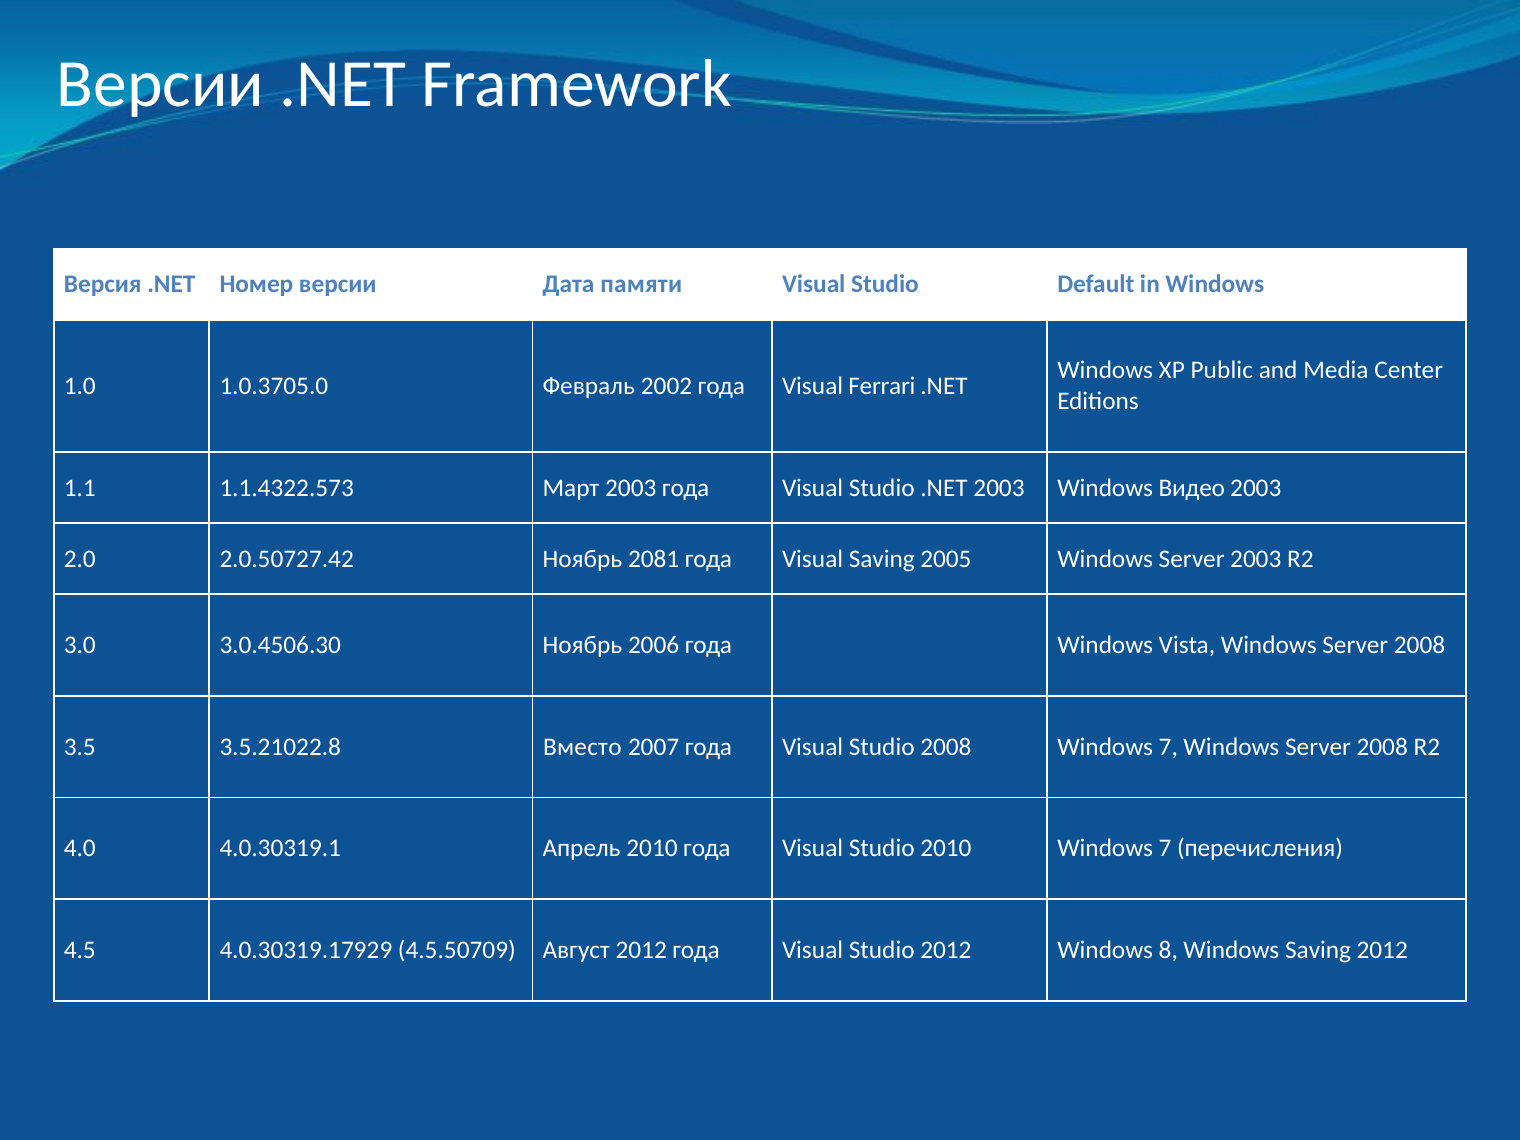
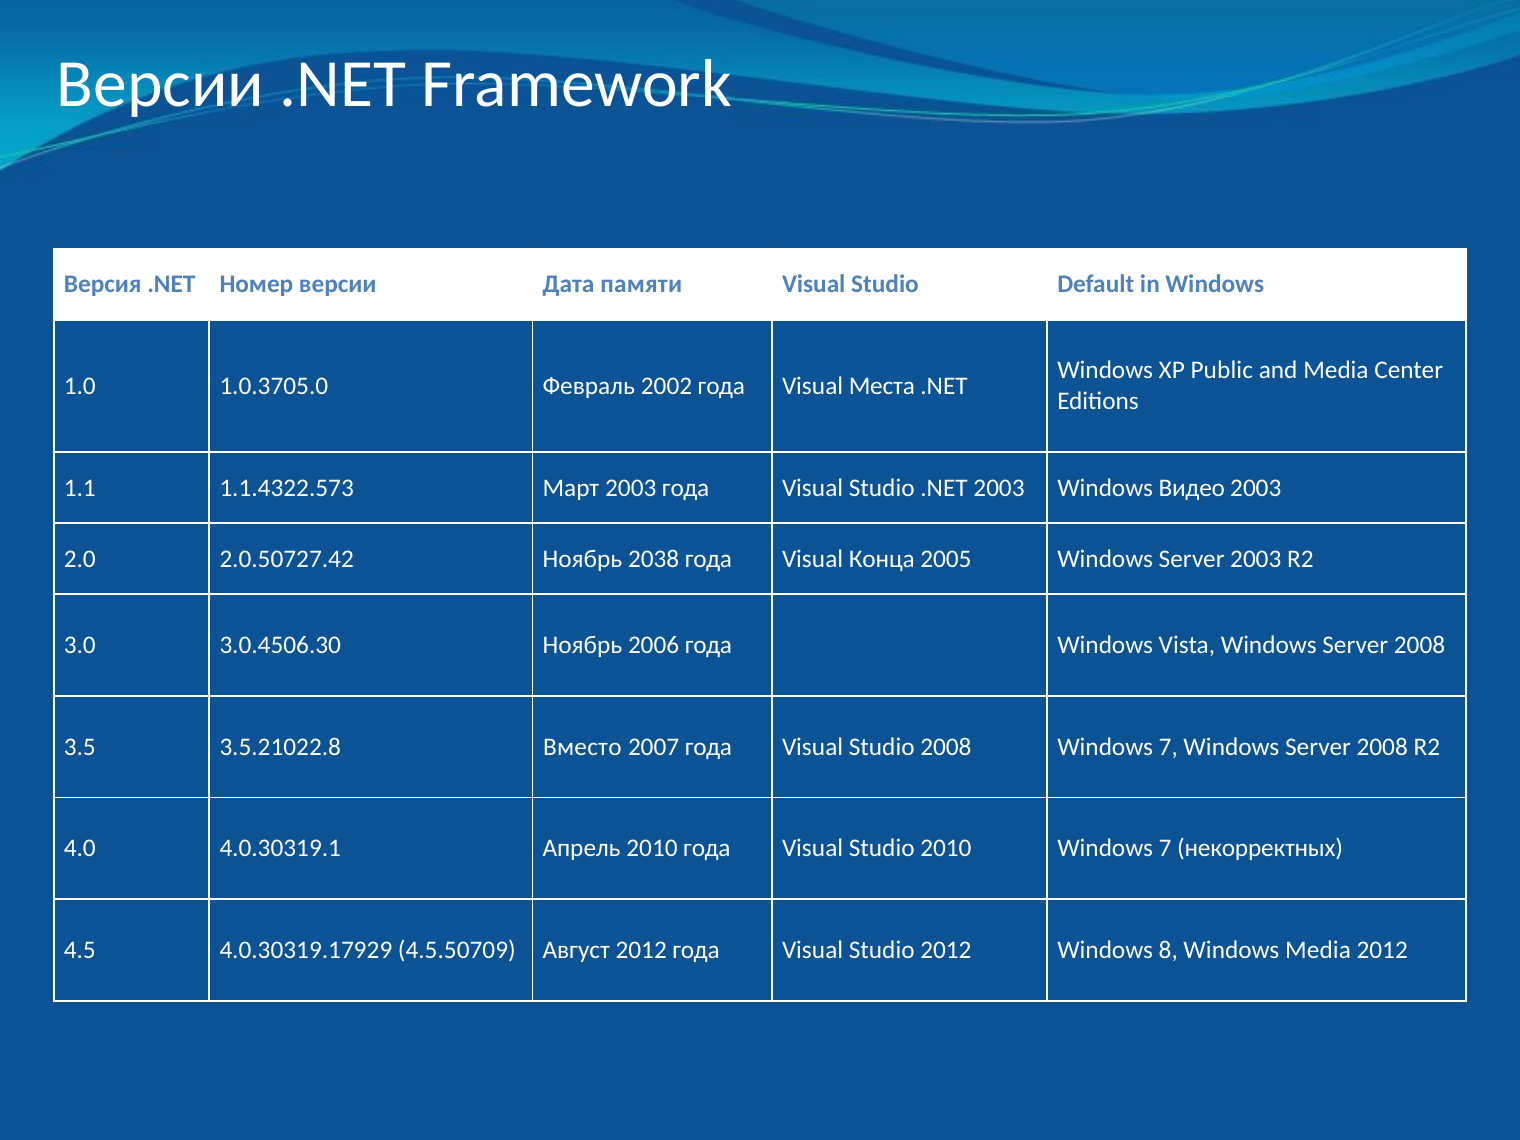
Ferrari: Ferrari -> Места (882, 386)
2081: 2081 -> 2038 (654, 559)
Visual Saving: Saving -> Конца (882, 559)
перечисления: перечисления -> некорректных (1260, 848)
Windows Saving: Saving -> Media (1318, 950)
